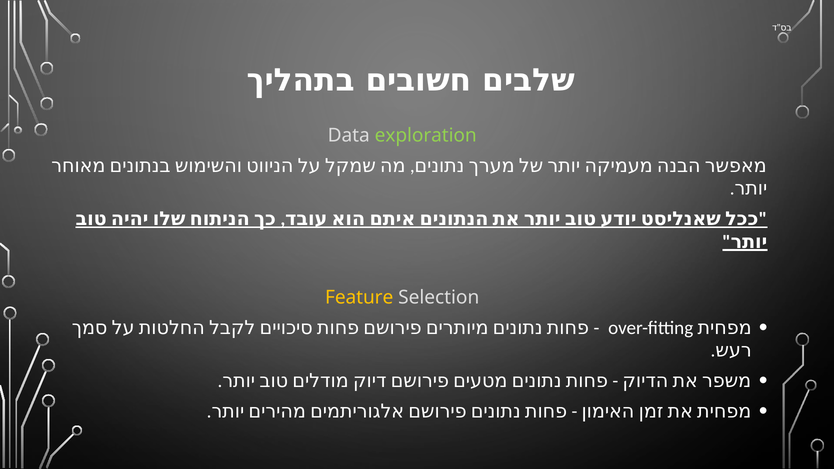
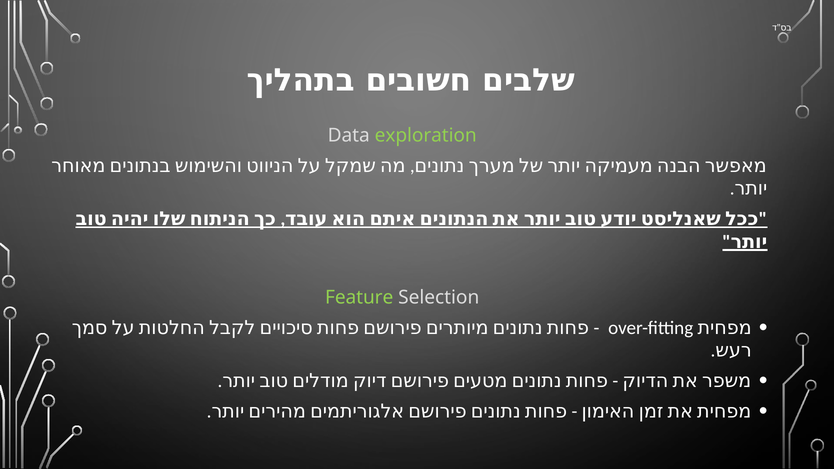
Feature colour: yellow -> light green (359, 298)
